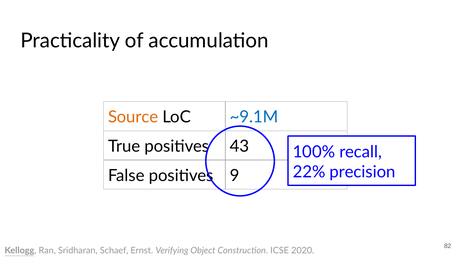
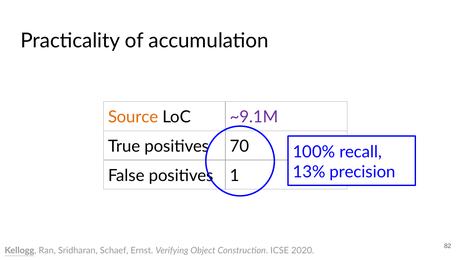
~9.1M colour: blue -> purple (254, 117)
43: 43 -> 70 (240, 146)
22%: 22% -> 13% (309, 172)
9: 9 -> 1 (235, 176)
